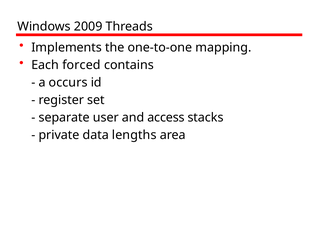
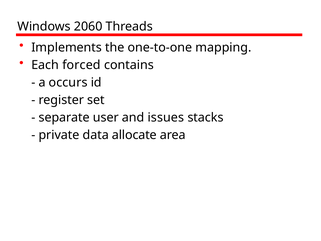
2009: 2009 -> 2060 (88, 27)
access: access -> issues (166, 117)
lengths: lengths -> allocate (134, 135)
